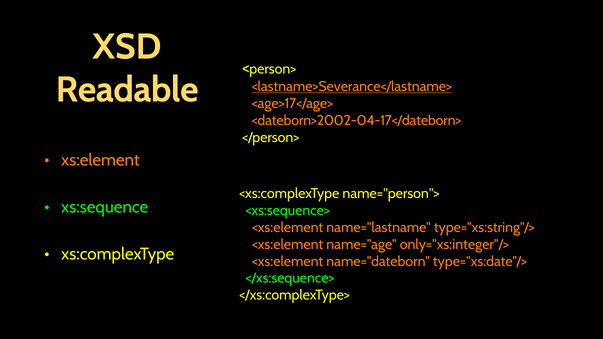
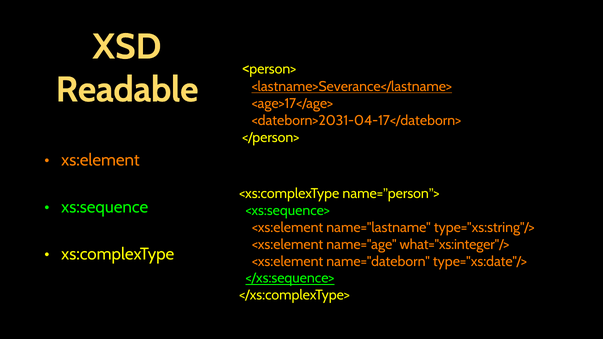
<dateborn>2002-04-17</dateborn>: <dateborn>2002-04-17</dateborn> -> <dateborn>2031-04-17</dateborn> (356, 121)
only="xs:integer"/>: only="xs:integer"/> -> what="xs:integer"/> (454, 245)
</xs:sequence> underline: none -> present (290, 278)
